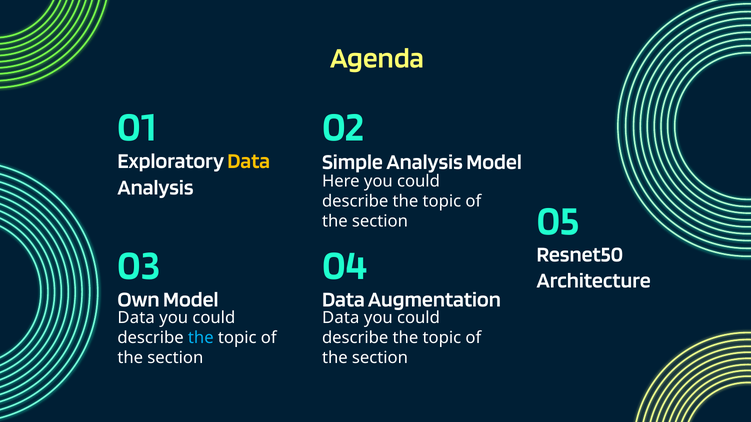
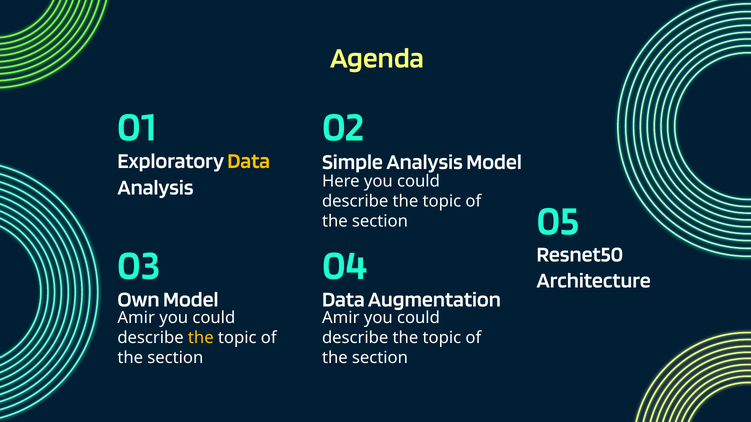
Data: Data -> Amir (136, 318)
Data: Data -> Amir (341, 318)
the colour: light blue -> yellow (201, 338)
